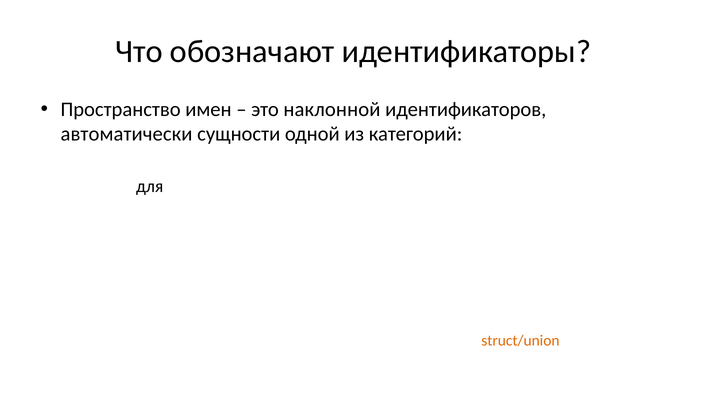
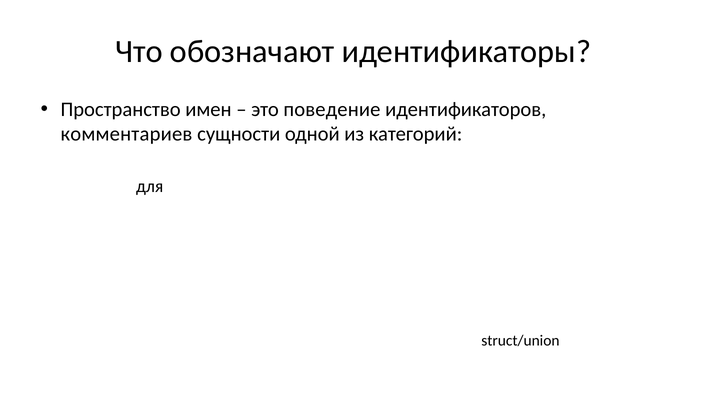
наклонной: наклонной -> поведение (332, 109)
автоматически: автоматически -> комментариев (126, 134)
struct/union colour: orange -> black (520, 340)
